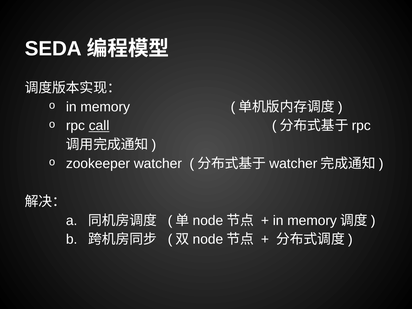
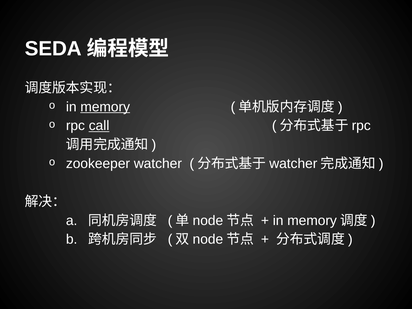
memory underline: none -> present (105, 107)
